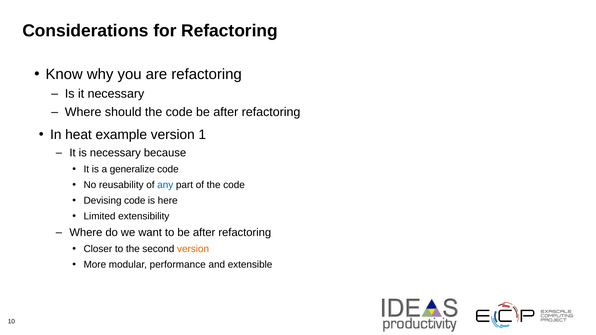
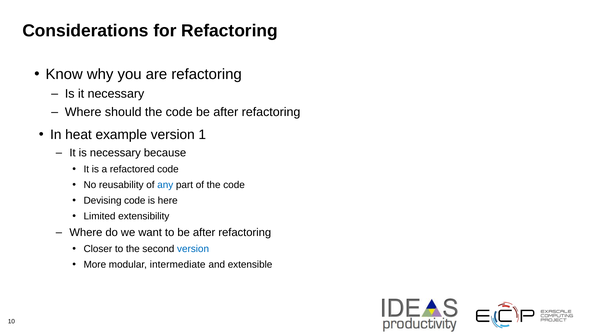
generalize: generalize -> refactored (132, 169)
version colour: orange -> blue (193, 249)
performance: performance -> intermediate (178, 265)
